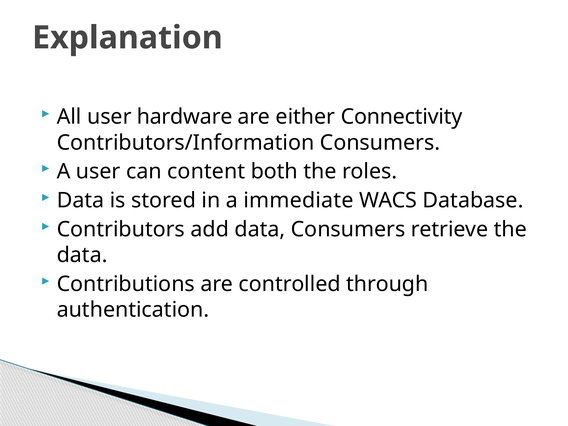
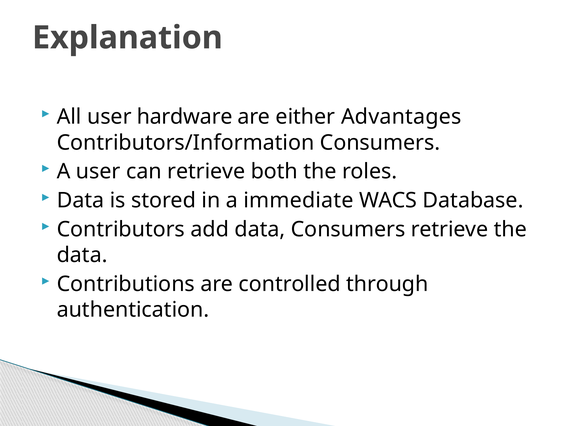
Connectivity: Connectivity -> Advantages (401, 117)
can content: content -> retrieve (206, 172)
